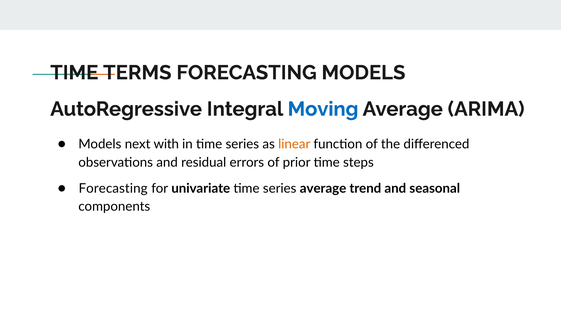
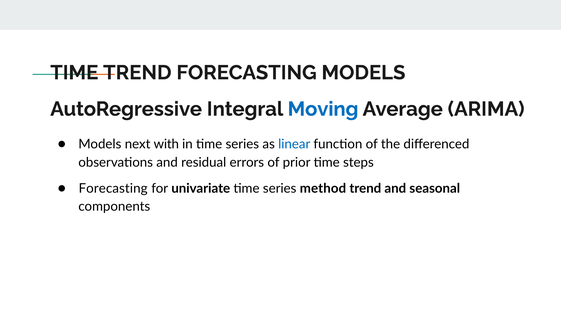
TIME TERMS: TERMS -> TREND (137, 73)
linear colour: orange -> blue (294, 144)
series average: average -> method (323, 189)
